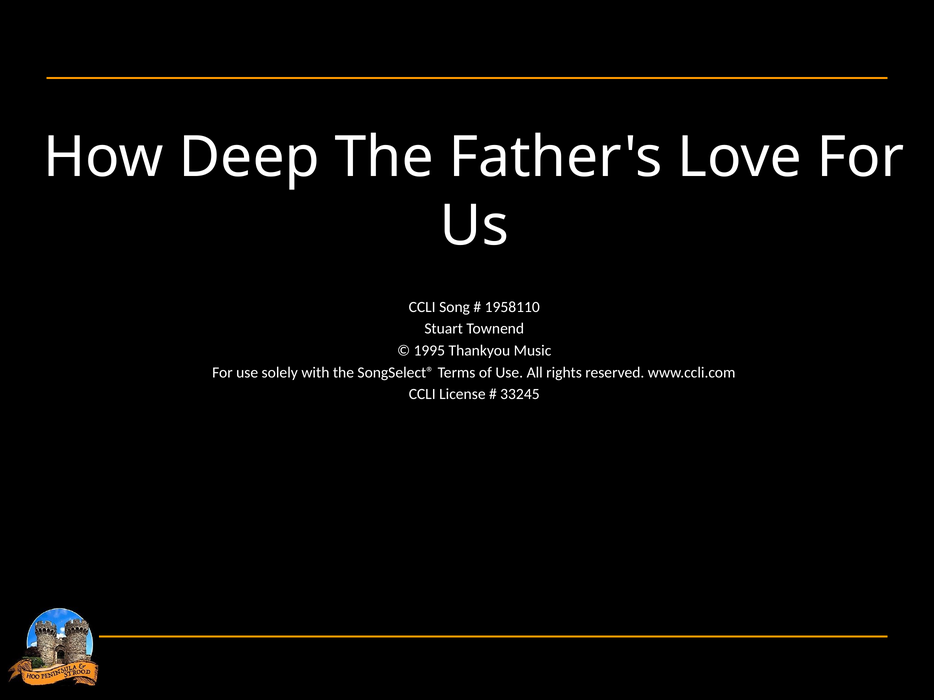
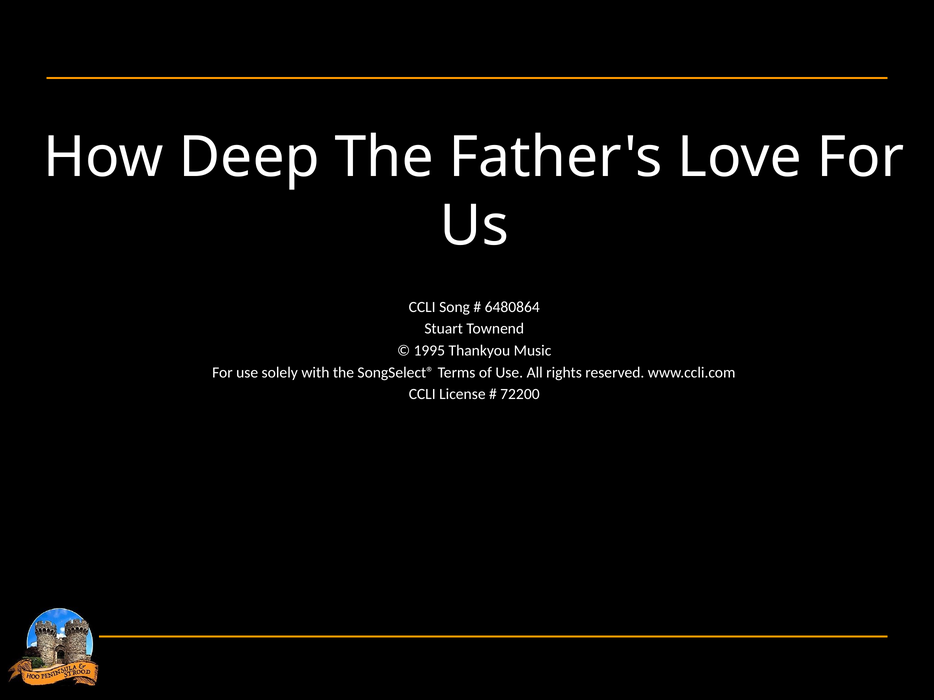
1958110: 1958110 -> 6480864 (512, 307)
33245: 33245 -> 72200 (520, 394)
